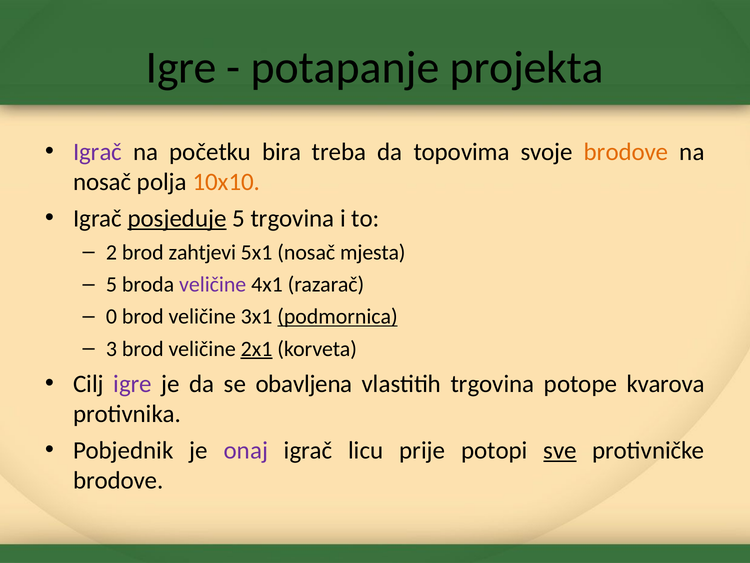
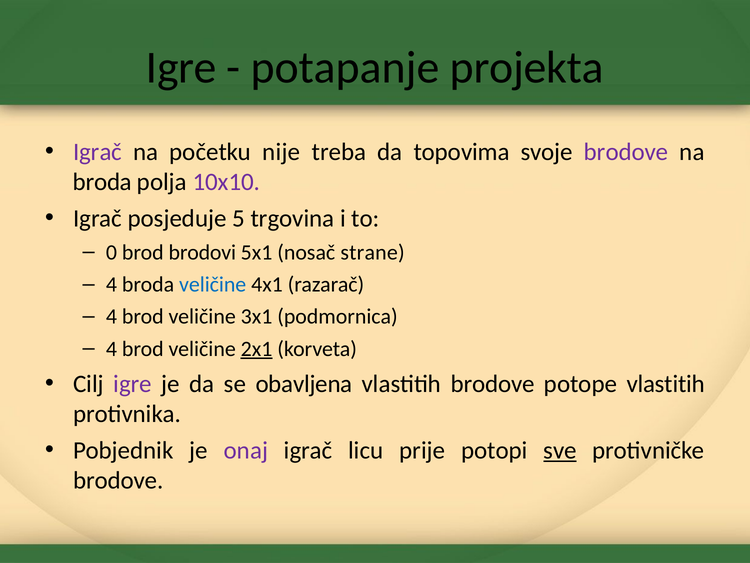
bira: bira -> nije (281, 152)
brodove colour: orange -> purple (626, 152)
nosač: nosač -> broda (102, 182)
10x10 colour: orange -> purple (226, 182)
posjeduje underline: present -> none (177, 218)
2: 2 -> 0 (111, 252)
zahtjevi: zahtjevi -> brodovi (202, 252)
mjesta: mjesta -> strane (373, 252)
5: 5 -> 4 (111, 284)
veličine colour: purple -> blue (213, 284)
0: 0 -> 4 (111, 316)
podmornica underline: present -> none (337, 316)
3: 3 -> 4 (111, 348)
vlastitih trgovina: trgovina -> brodove (493, 383)
potope kvarova: kvarova -> vlastitih (666, 383)
